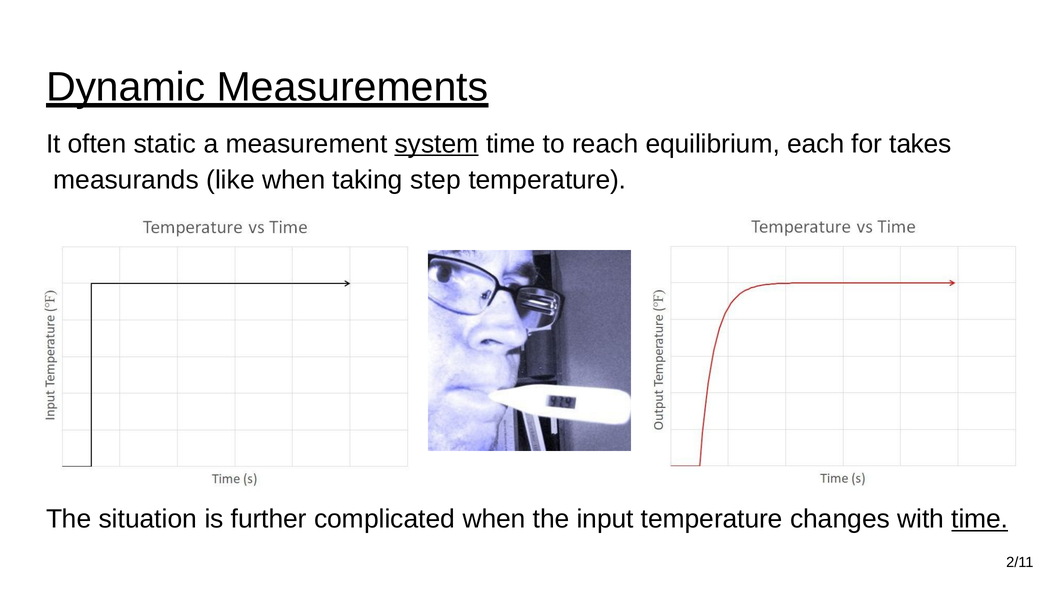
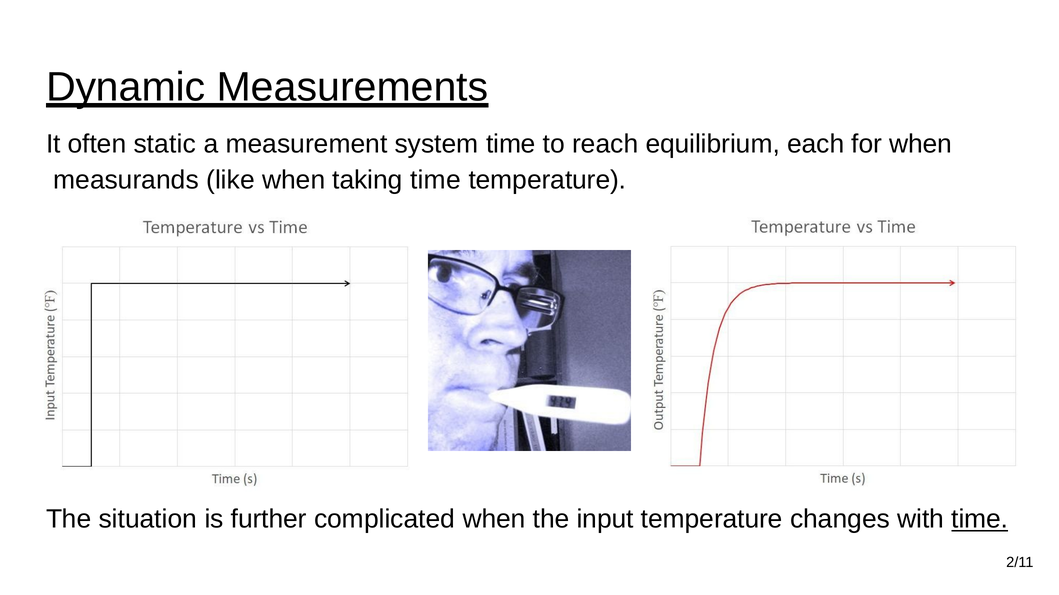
system underline: present -> none (437, 144)
for takes: takes -> when (921, 144)
taking step: step -> time (435, 180)
